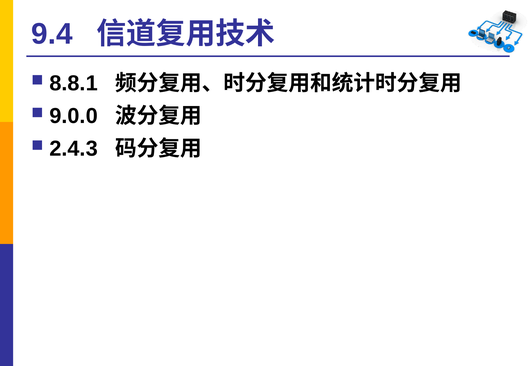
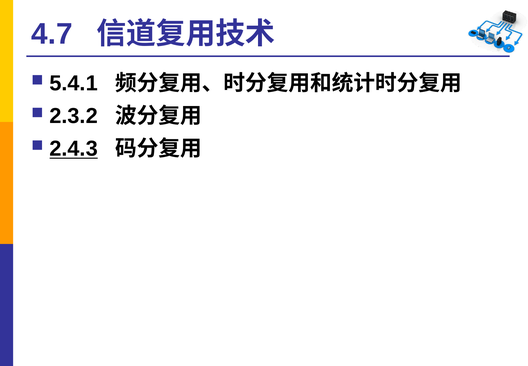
9.4: 9.4 -> 4.7 (52, 34)
8.8.1: 8.8.1 -> 5.4.1 (74, 83)
9.0.0: 9.0.0 -> 2.3.2 (74, 116)
2.4.3 underline: none -> present (74, 149)
